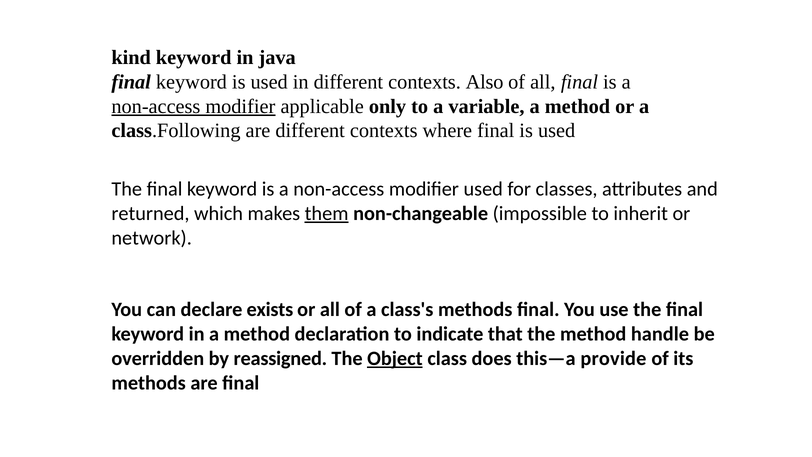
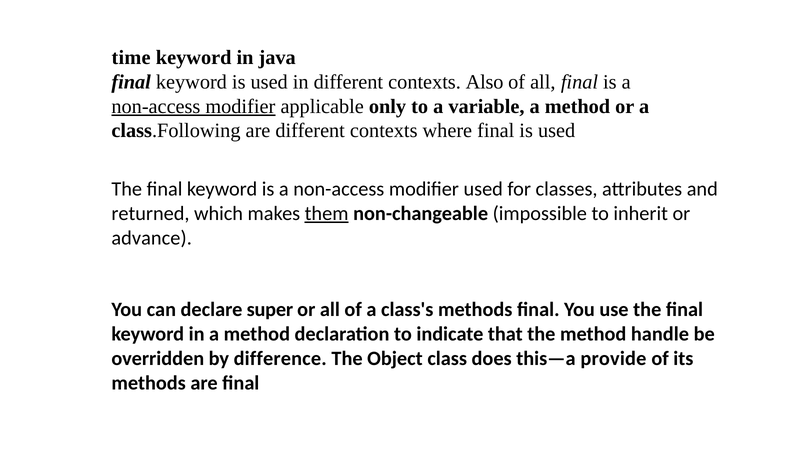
kind: kind -> time (131, 58)
network: network -> advance (152, 238)
exists: exists -> super (270, 310)
reassigned: reassigned -> difference (280, 358)
Object underline: present -> none (395, 358)
